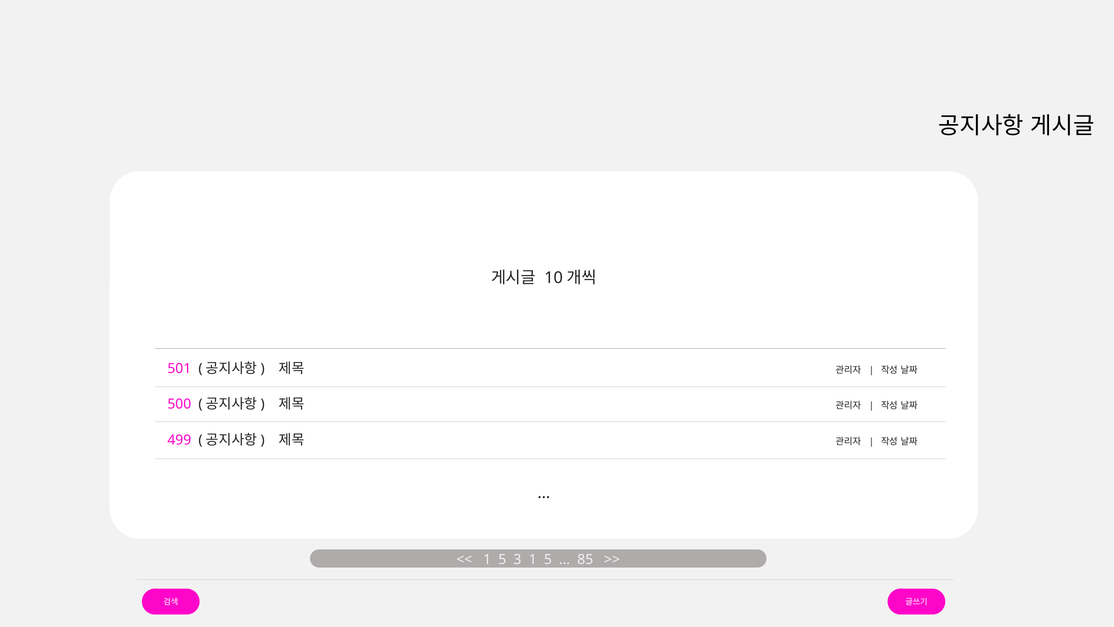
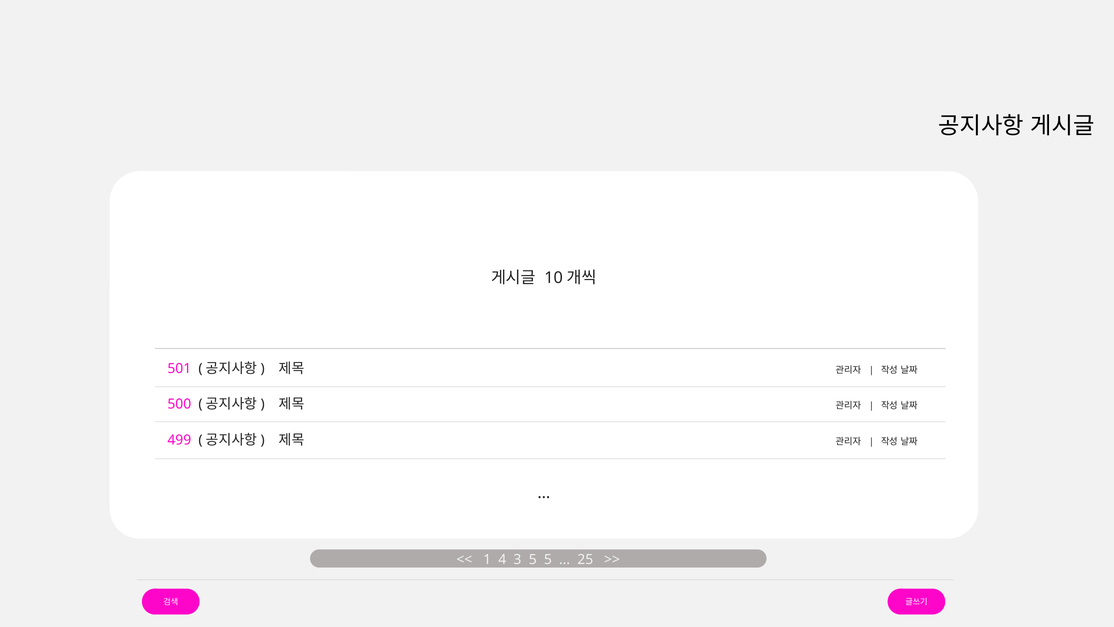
5: 5 -> 4 (502, 559)
3 1: 1 -> 5 (533, 559)
85: 85 -> 25 (585, 559)
